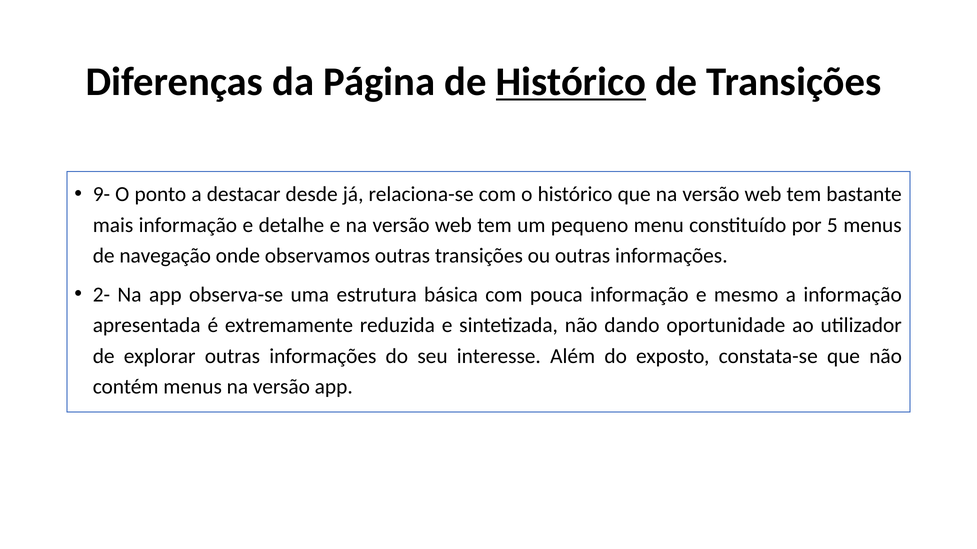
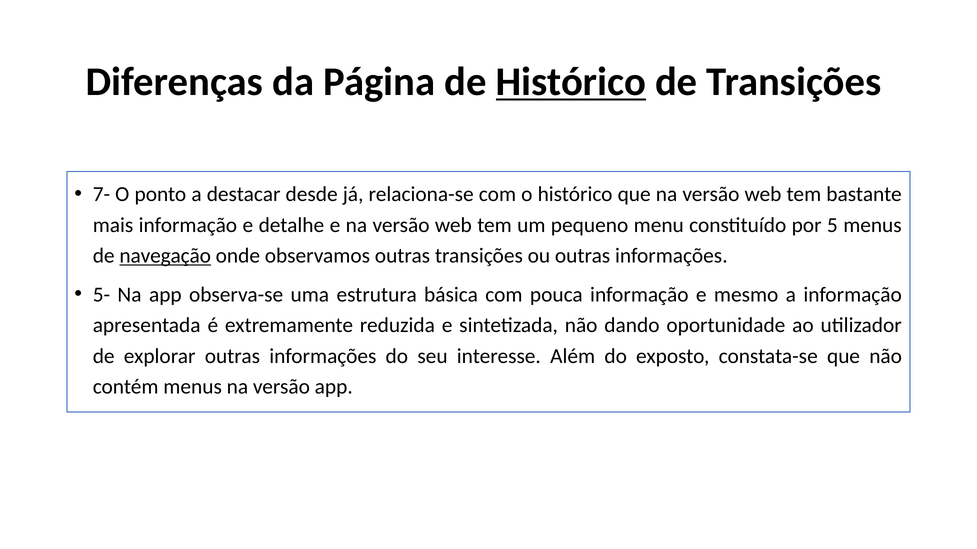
9-: 9- -> 7- (101, 195)
navegação underline: none -> present (165, 256)
2-: 2- -> 5- (101, 295)
